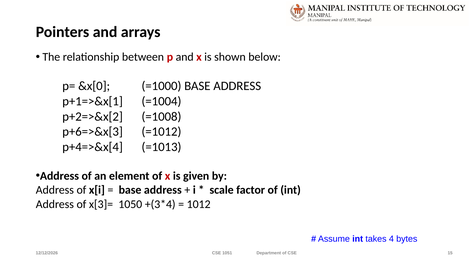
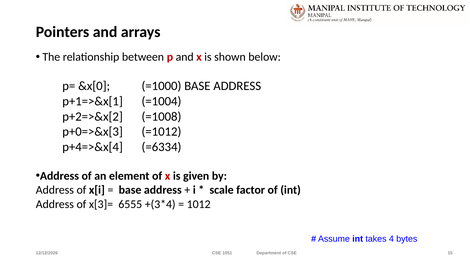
p+6=>&x[3: p+6=>&x[3 -> p+0=>&x[3 (93, 131)
=1013: =1013 -> =6334 (161, 147)
1050: 1050 -> 6555 (130, 204)
